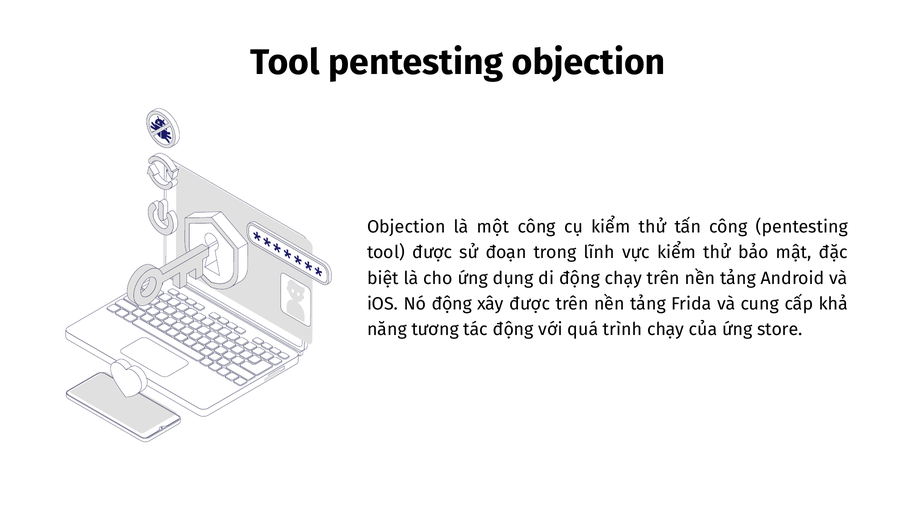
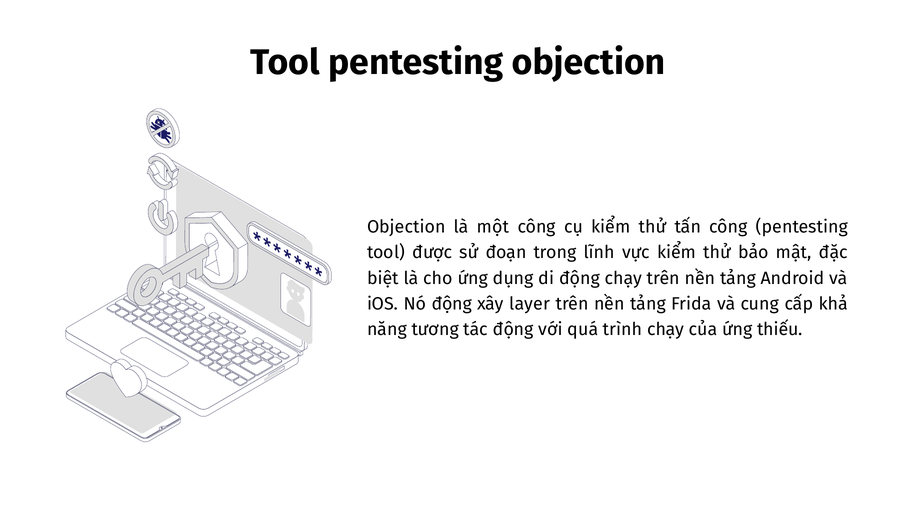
xây được: được -> layer (530, 304)
store: store -> thiếu (780, 330)
